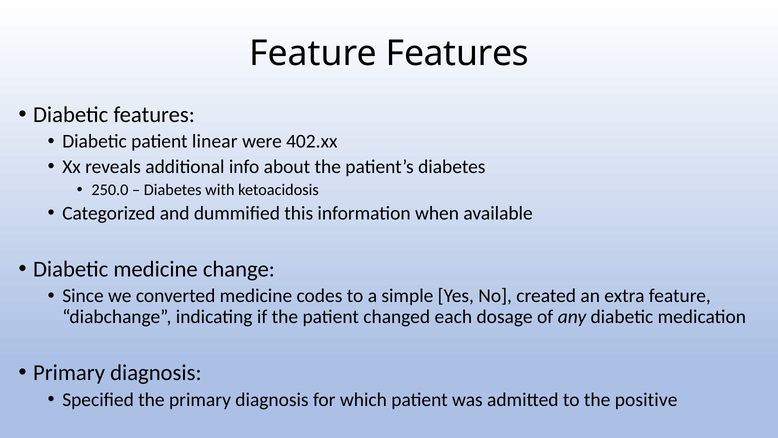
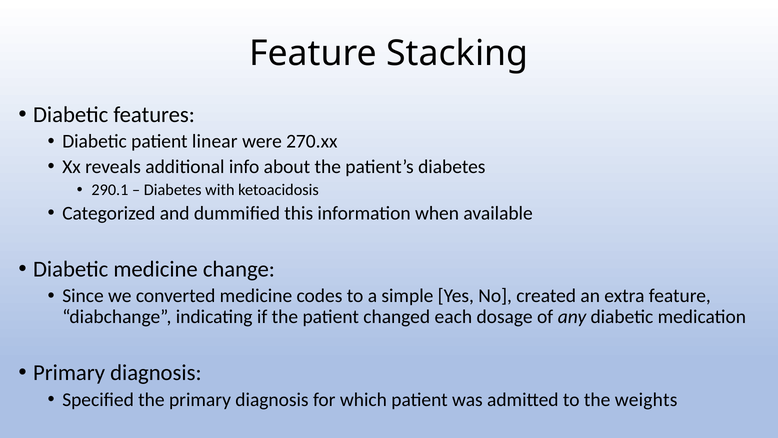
Feature Features: Features -> Stacking (457, 53)
402.xx: 402.xx -> 270.xx (312, 141)
250.0: 250.0 -> 290.1 (110, 190)
positive: positive -> weights (646, 399)
